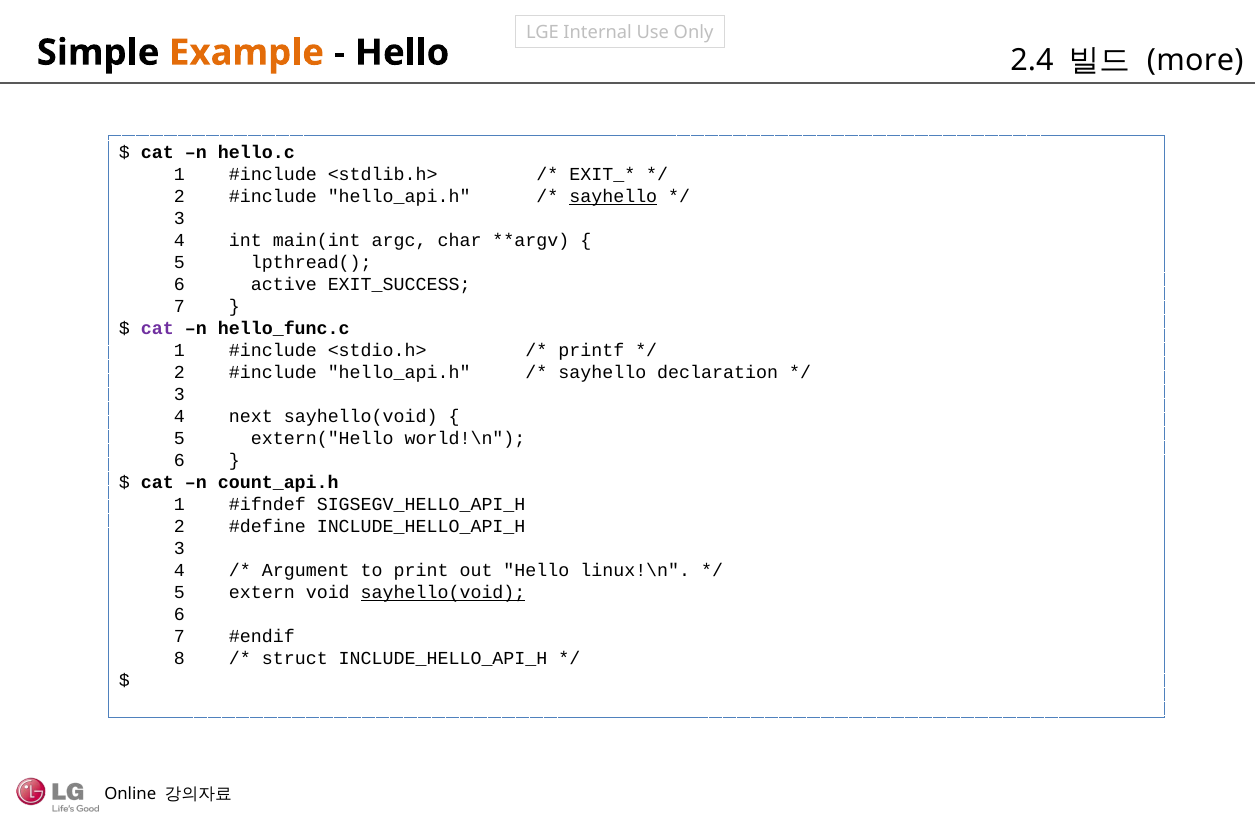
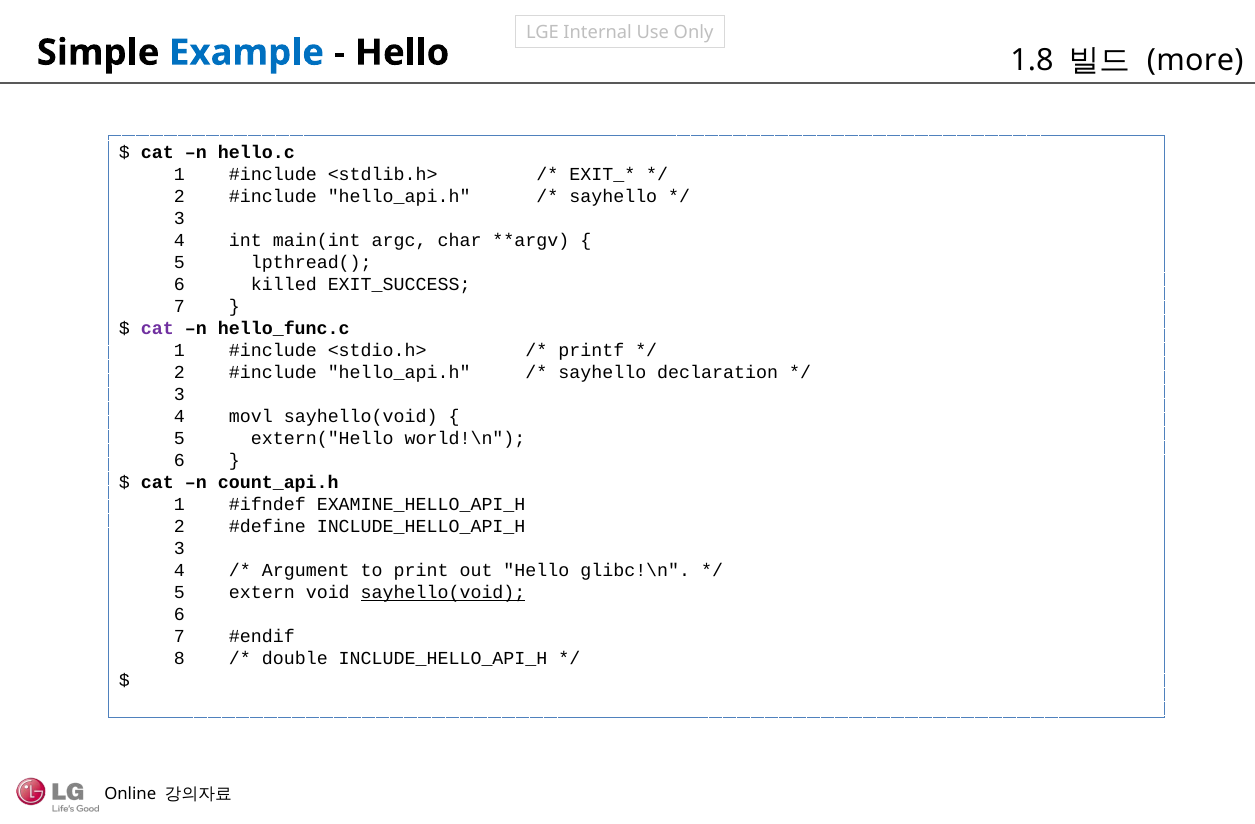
Example colour: orange -> blue (247, 53)
2.4: 2.4 -> 1.8 (1032, 61)
sayhello underline: present -> none (613, 197)
active: active -> killed (284, 285)
next: next -> movl (251, 417)
SIGSEGV_HELLO_API_H: SIGSEGV_HELLO_API_H -> EXAMINE_HELLO_API_H (421, 505)
linux!\n: linux!\n -> glibc!\n (635, 570)
struct: struct -> double (295, 658)
